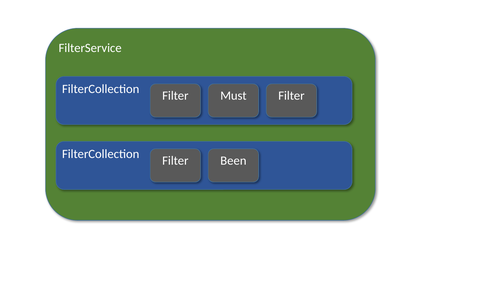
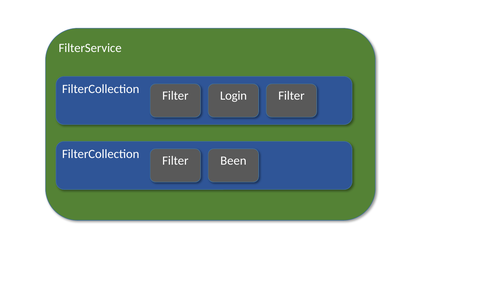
Must: Must -> Login (233, 96)
